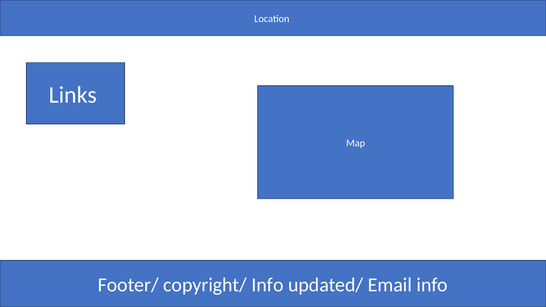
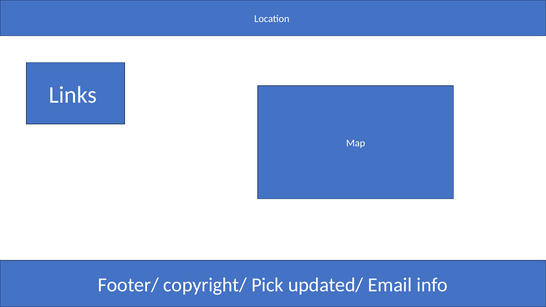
copyright/ Info: Info -> Pick (268, 285)
